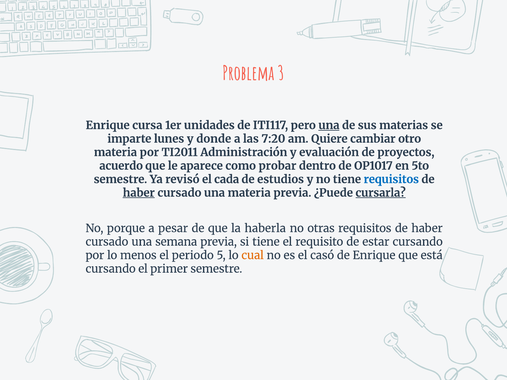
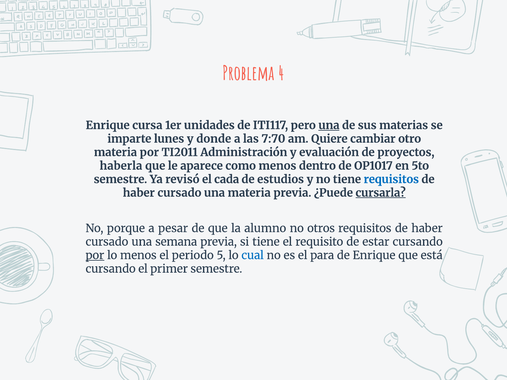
3: 3 -> 4 (281, 74)
7:20: 7:20 -> 7:70 (273, 139)
acuerdo: acuerdo -> haberla (121, 166)
como probar: probar -> menos (277, 166)
haber underline: present -> none (139, 193)
haberla: haberla -> alumno (265, 229)
otras: otras -> otros (321, 229)
por underline: none -> present (95, 256)
cual colour: orange -> blue (253, 256)
casó: casó -> para (322, 256)
